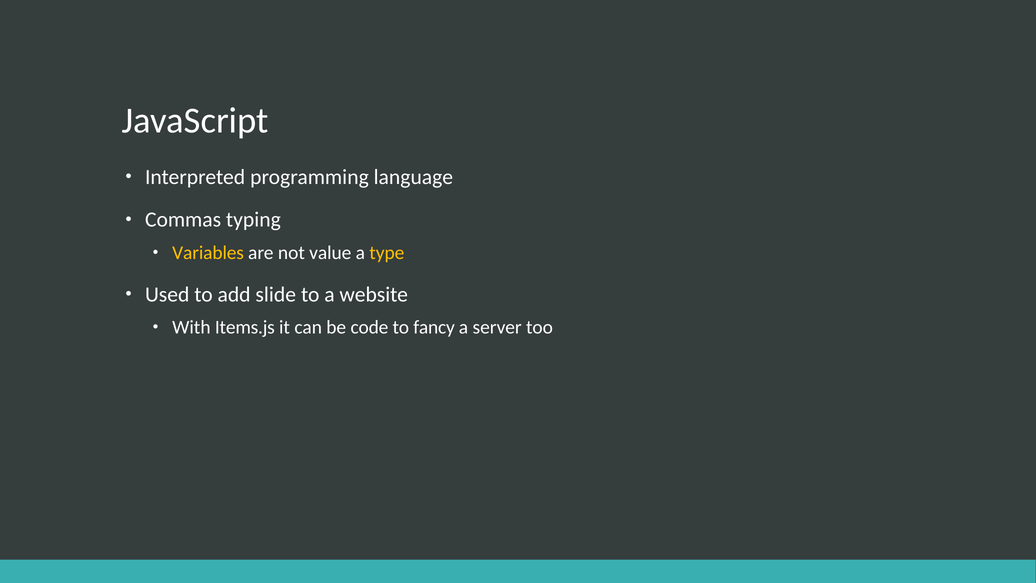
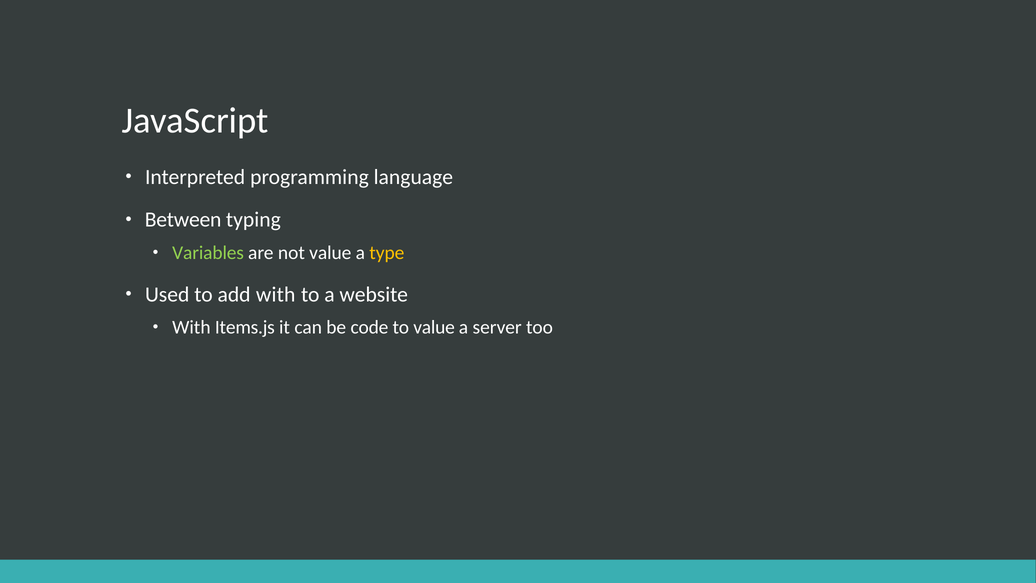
Commas: Commas -> Between (183, 220)
Variables colour: yellow -> light green (208, 253)
add slide: slide -> with (276, 294)
to fancy: fancy -> value (434, 327)
